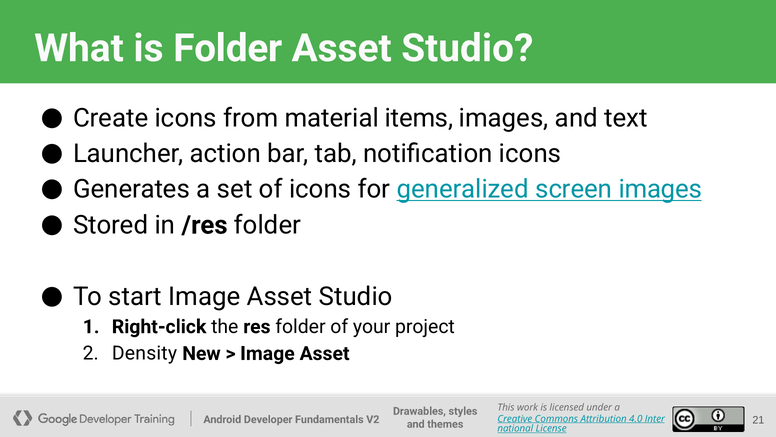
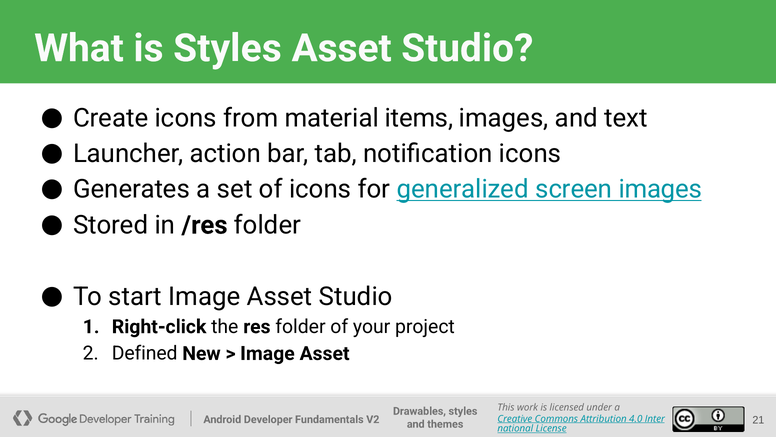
is Folder: Folder -> Styles (227, 48)
Density: Density -> Defined (145, 353)
